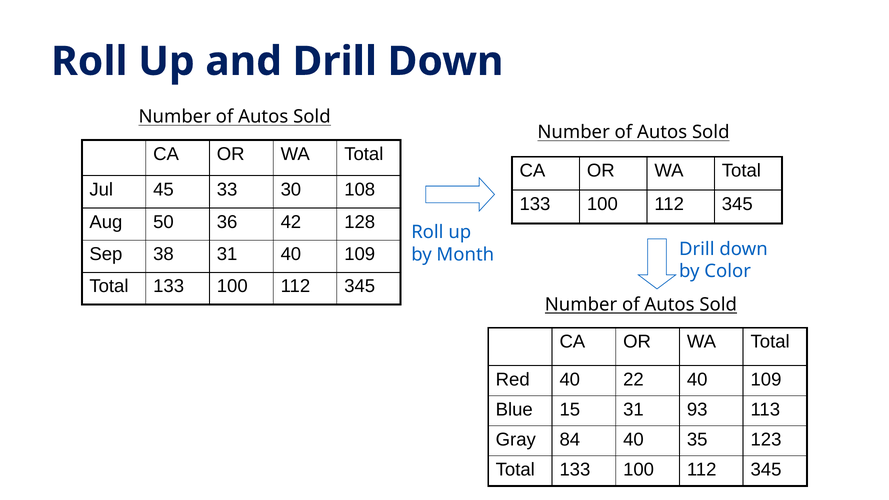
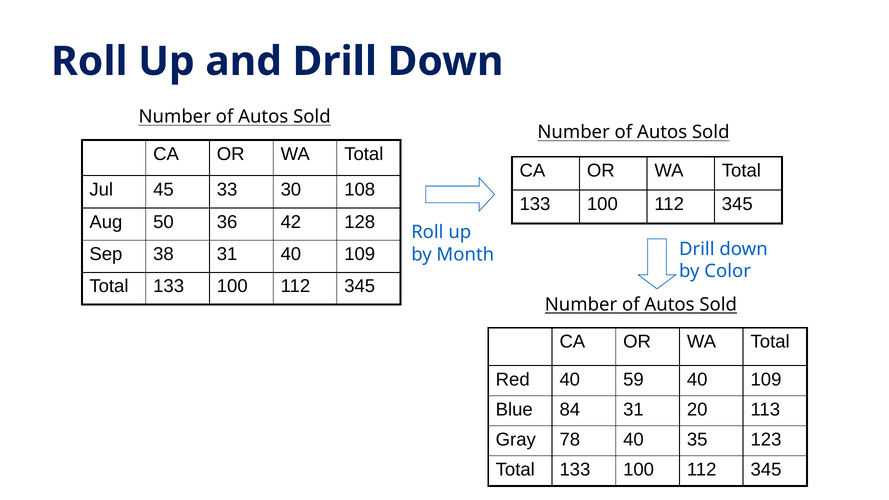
22: 22 -> 59 (633, 380)
15: 15 -> 84 (570, 410)
93: 93 -> 20 (697, 410)
84: 84 -> 78 (570, 440)
